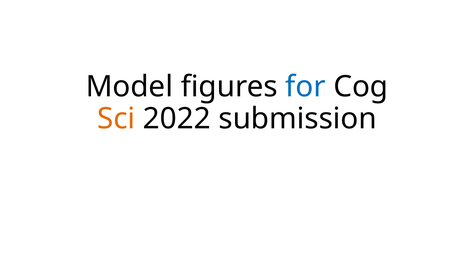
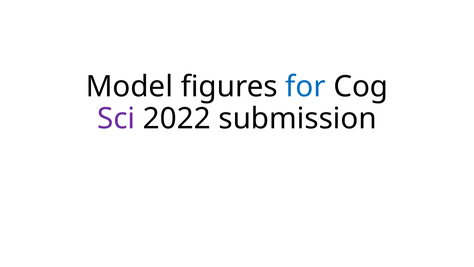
Sci colour: orange -> purple (116, 118)
